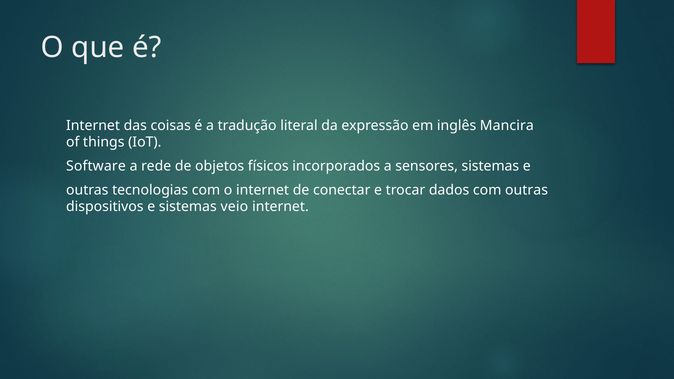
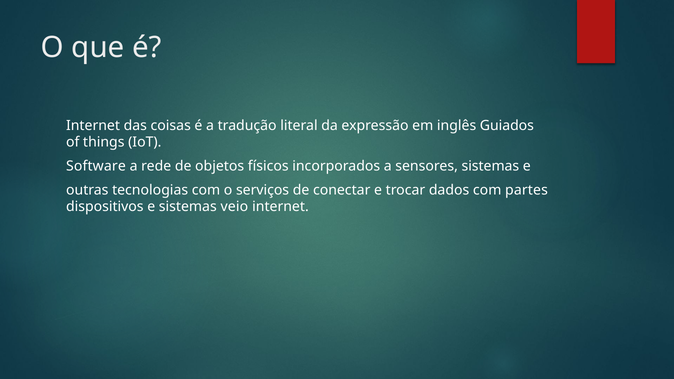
Mancira: Mancira -> Guiados (507, 125)
o internet: internet -> serviços (263, 190)
com outras: outras -> partes (526, 190)
